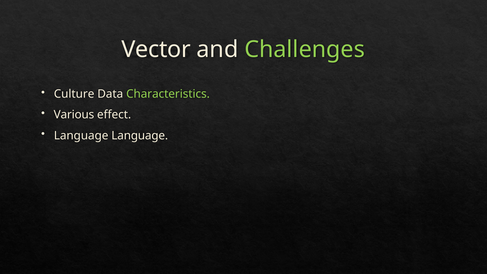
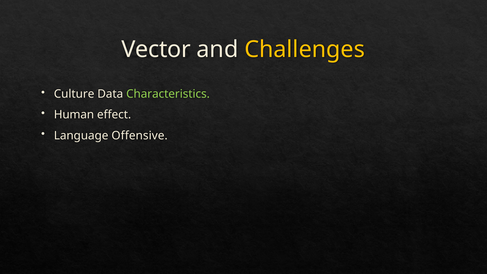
Challenges colour: light green -> yellow (305, 49)
Various: Various -> Human (74, 115)
Language Language: Language -> Offensive (140, 136)
